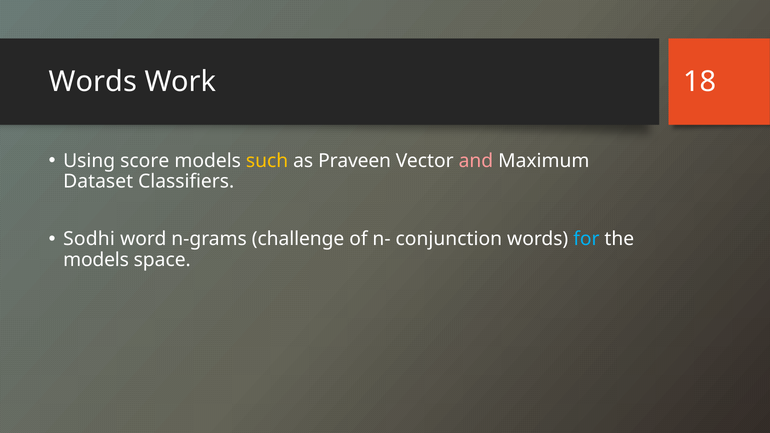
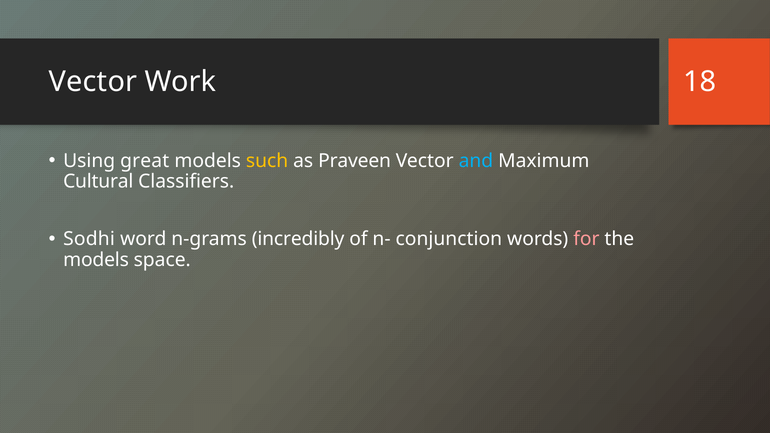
Words: Words -> Vector (93, 82)
score: score -> great (145, 161)
and colour: pink -> light blue (476, 161)
Dataset: Dataset -> Cultural (98, 182)
challenge: challenge -> incredibly (298, 239)
for colour: light blue -> pink (586, 239)
